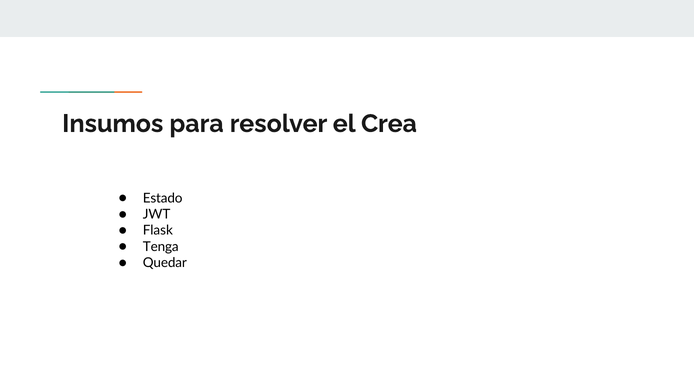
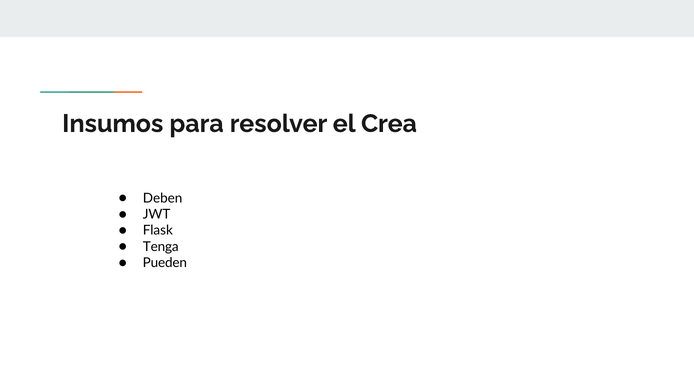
Estado: Estado -> Deben (163, 198)
Quedar: Quedar -> Pueden (165, 263)
